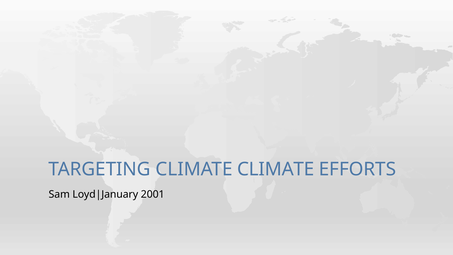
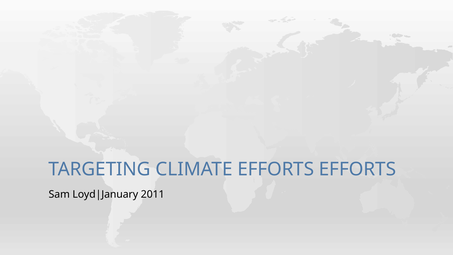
CLIMATE CLIMATE: CLIMATE -> EFFORTS (276, 169)
2001: 2001 -> 2011 (153, 194)
